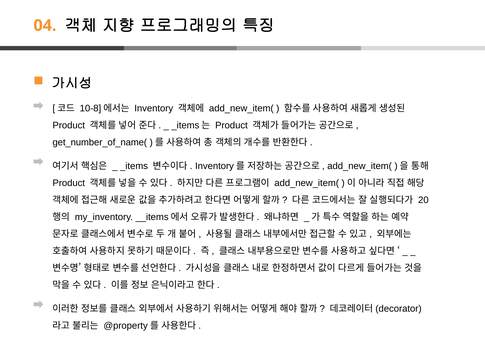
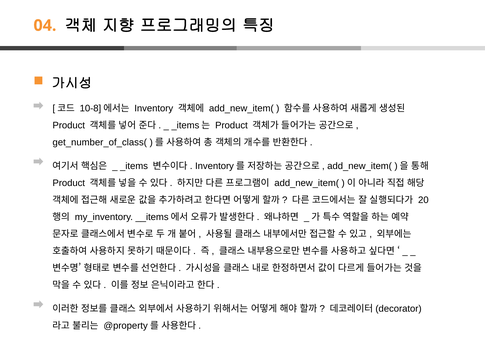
get_number_of_name(: get_number_of_name( -> get_number_of_class( (100, 142)
